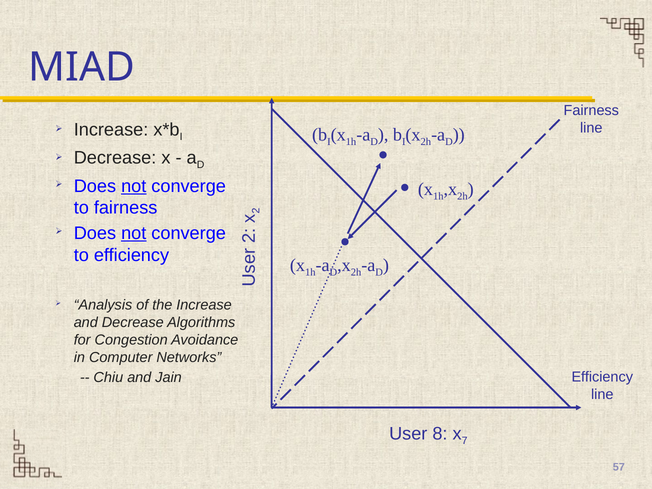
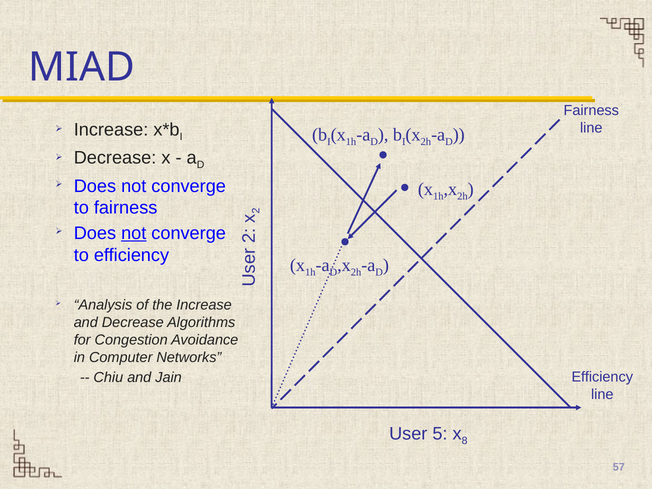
not underline: present -> none (134, 186)
8: 8 -> 5 (440, 434)
7: 7 -> 8 (465, 441)
